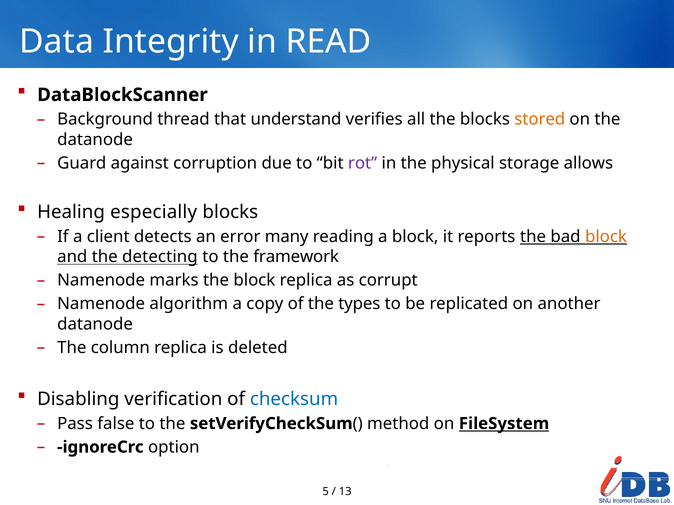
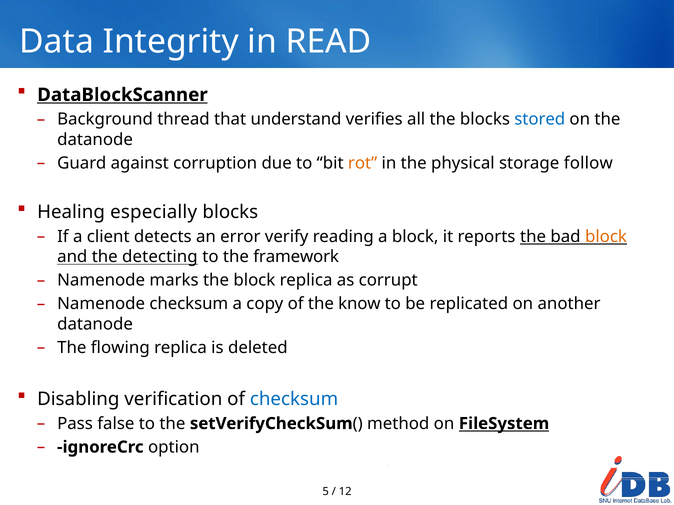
DataBlockScanner underline: none -> present (122, 95)
stored colour: orange -> blue (540, 120)
rot colour: purple -> orange (363, 163)
allows: allows -> follow (588, 163)
many: many -> verify (287, 237)
Namenode algorithm: algorithm -> checksum (189, 304)
types: types -> know (359, 304)
column: column -> flowing (120, 348)
13: 13 -> 12 (345, 492)
